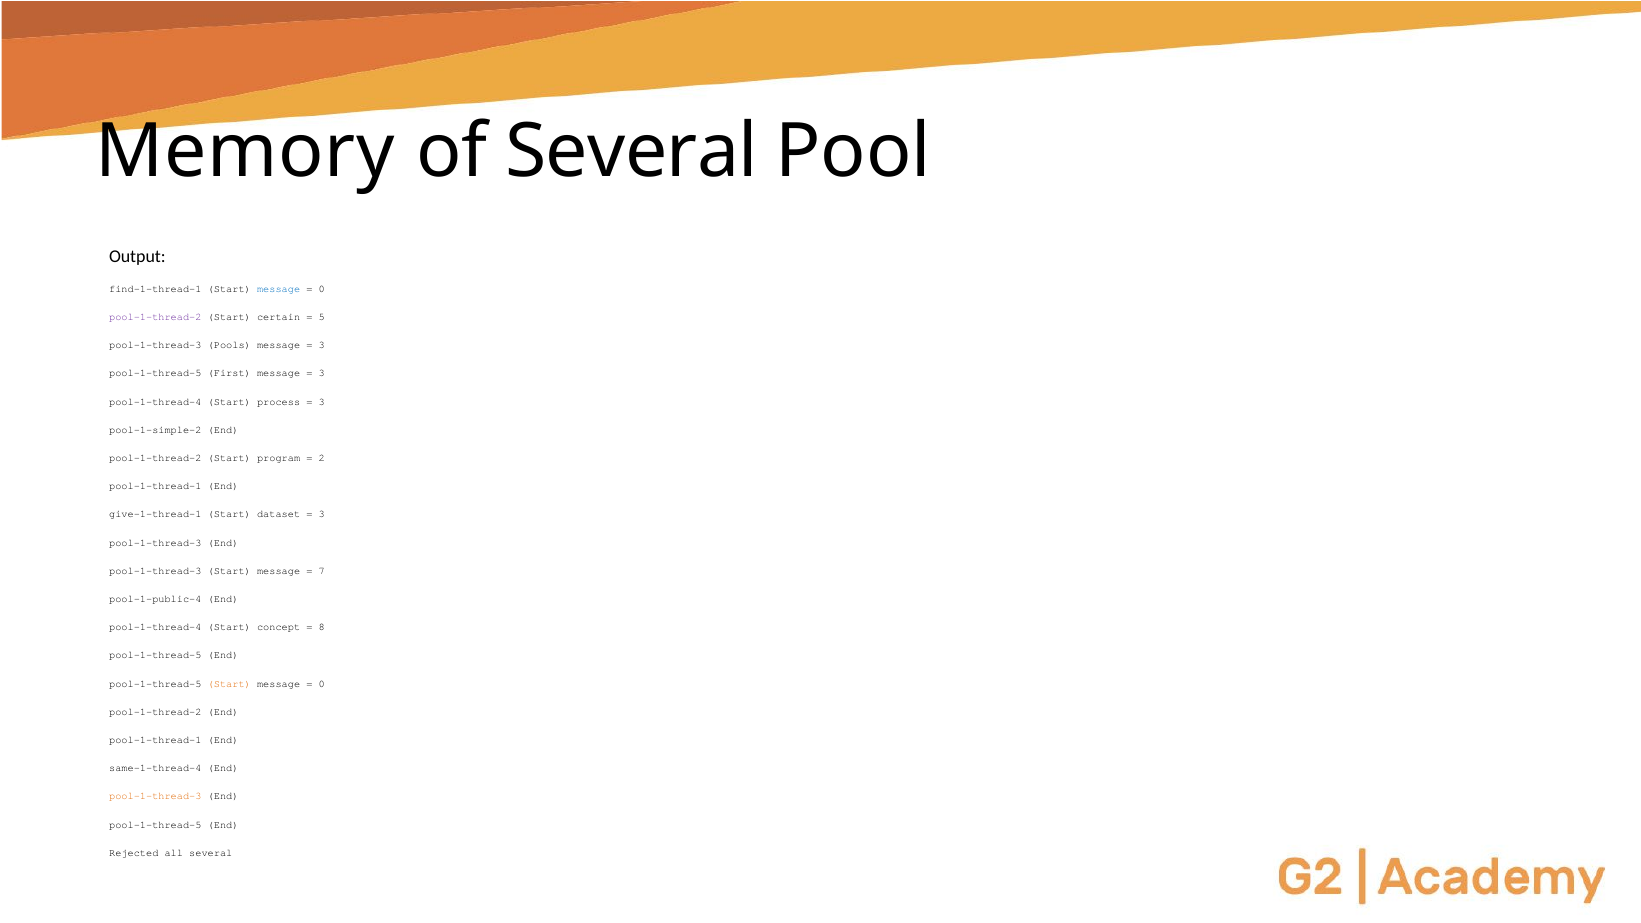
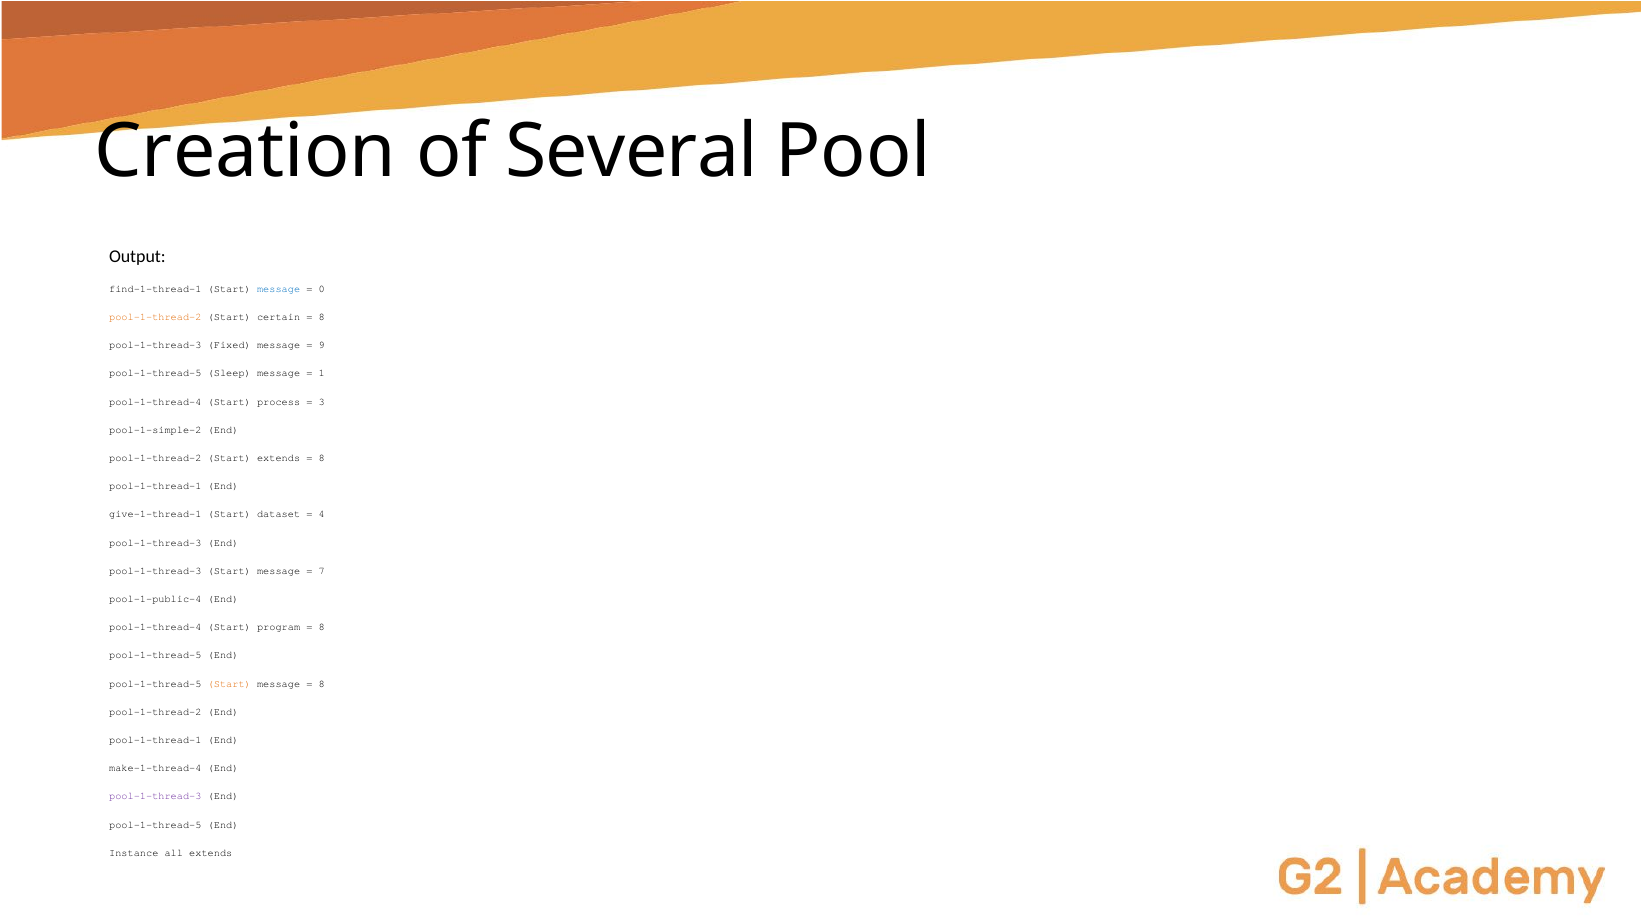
Memory: Memory -> Creation (245, 151)
pool-1-thread-2 colour: purple -> orange (155, 317)
5: 5 -> 8 (322, 317)
Pools: Pools -> Fixed (229, 345)
3: 3 -> 9 (322, 345)
First: First -> Sleep (229, 374)
3: 3 -> 1 (322, 374)
Start program: program -> extends (279, 458)
2: 2 -> 8 (322, 458)
3: 3 -> 4 (322, 515)
concept: concept -> program (279, 627)
0: 0 -> 8 (322, 684)
same-1-thread-4: same-1-thread-4 -> make-1-thread-4 (155, 768)
pool-1-thread-3 colour: orange -> purple (155, 797)
Rejected: Rejected -> Instance (134, 853)
all several: several -> extends (211, 853)
